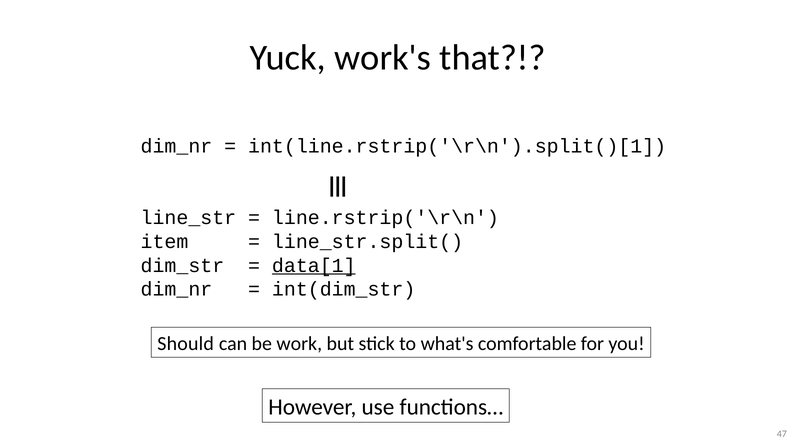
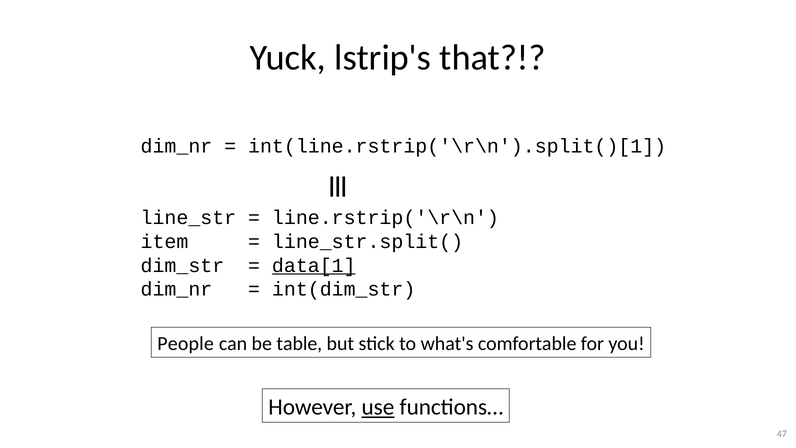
work's: work's -> lstrip's (383, 58)
Should: Should -> People (186, 344)
work: work -> table (299, 344)
use underline: none -> present (378, 407)
